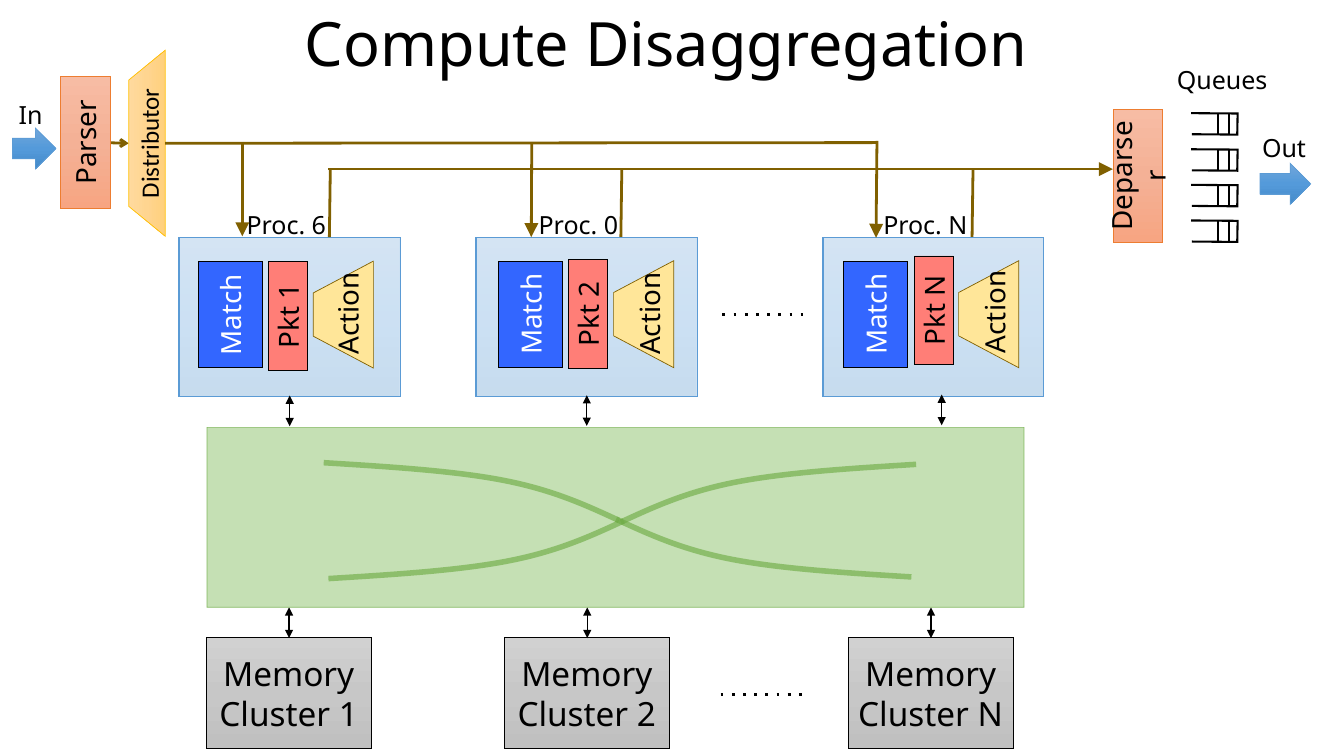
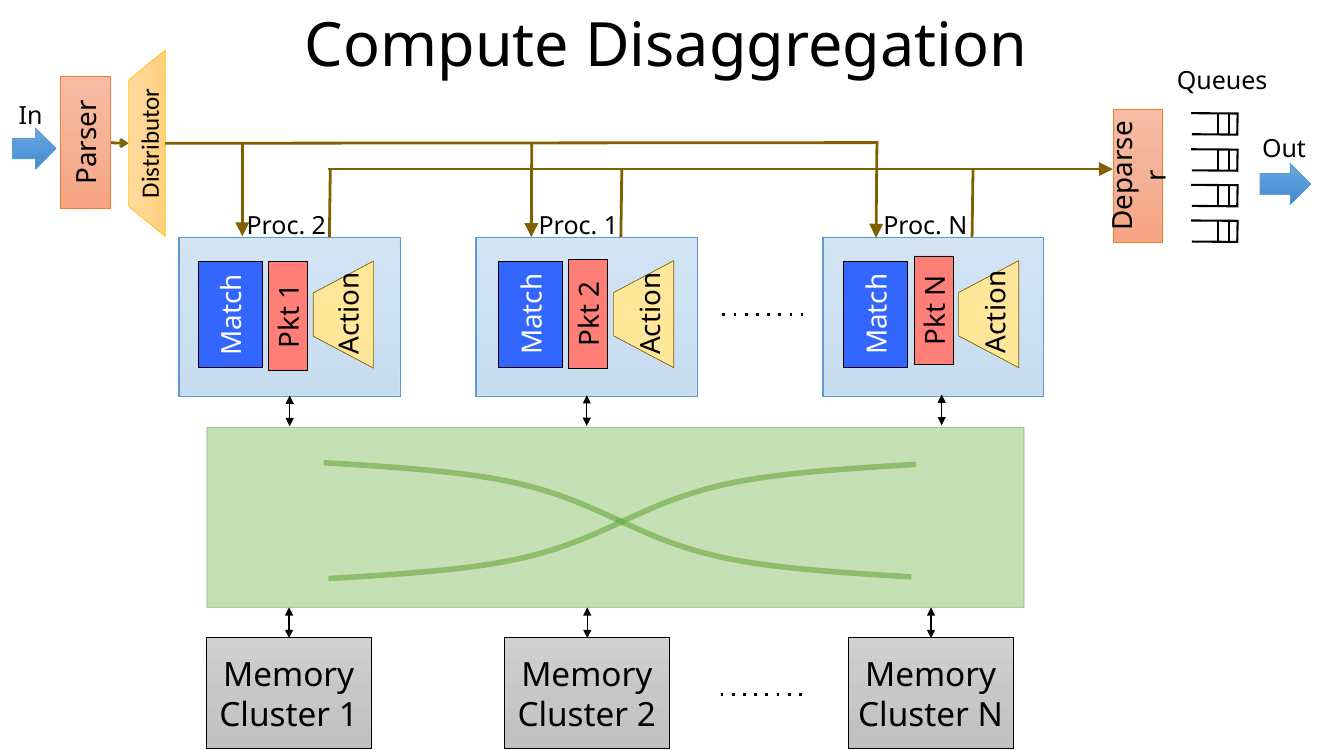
Proc 6: 6 -> 2 (319, 226)
Proc 0: 0 -> 1 (611, 226)
